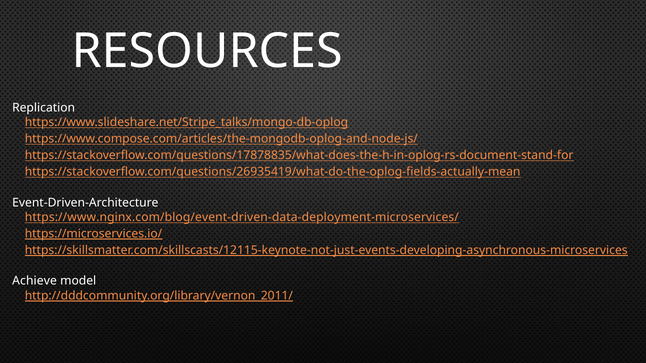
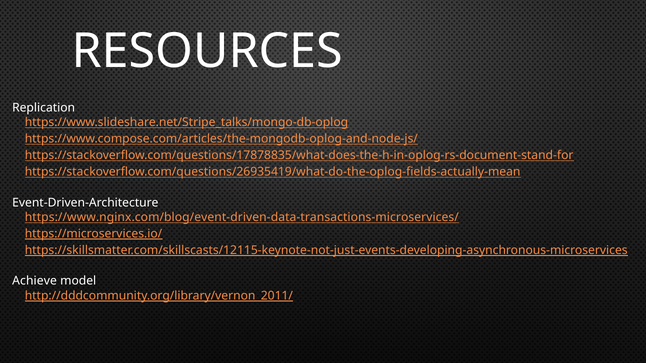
https://www.nginx.com/blog/event-driven-data-deployment-microservices/: https://www.nginx.com/blog/event-driven-data-deployment-microservices/ -> https://www.nginx.com/blog/event-driven-data-transactions-microservices/ (242, 217)
